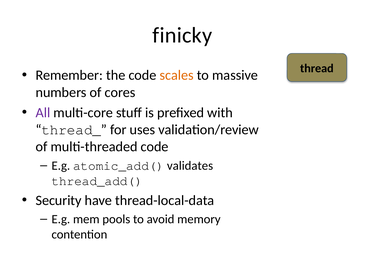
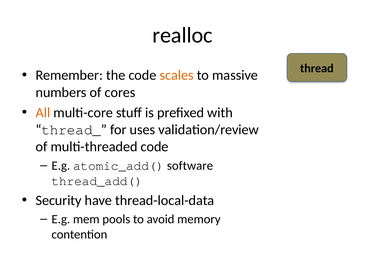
finicky: finicky -> realloc (182, 35)
All colour: purple -> orange (43, 113)
validates: validates -> software (190, 165)
